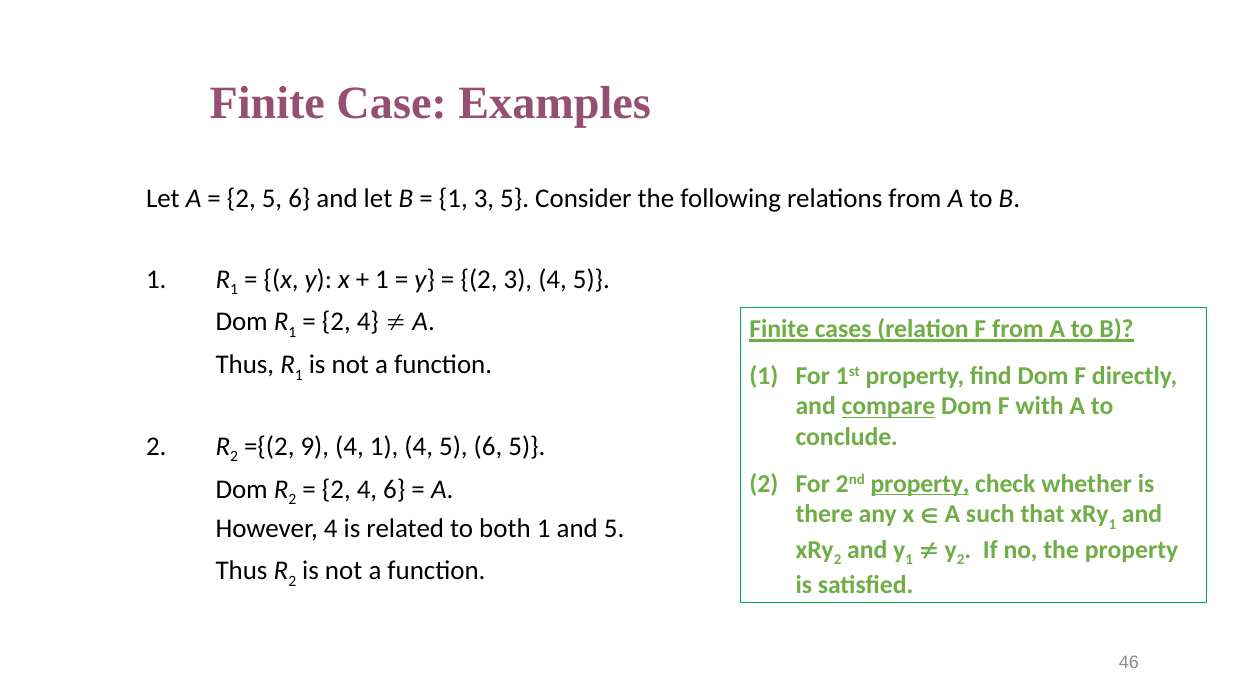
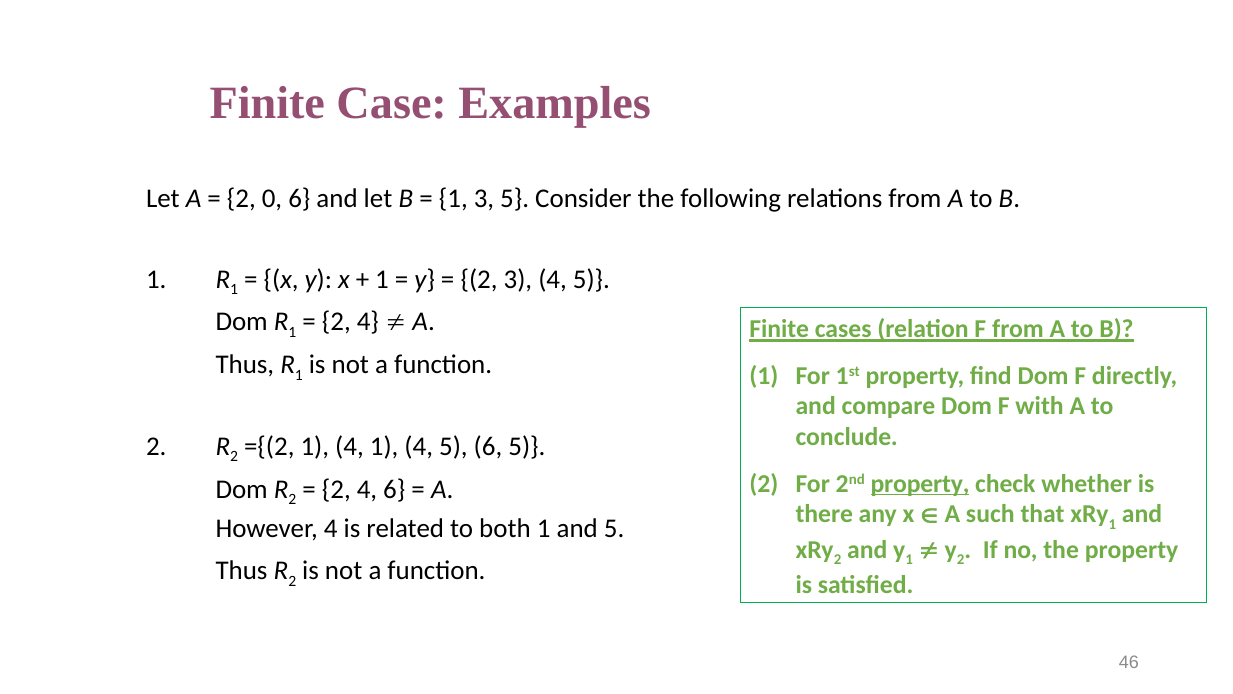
2 5: 5 -> 0 (272, 198)
compare underline: present -> none (888, 406)
={(2 9: 9 -> 1 (315, 446)
